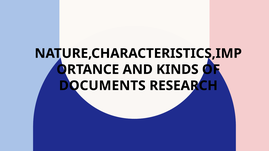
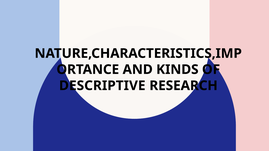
DOCUMENTS: DOCUMENTS -> DESCRIPTIVE (102, 86)
